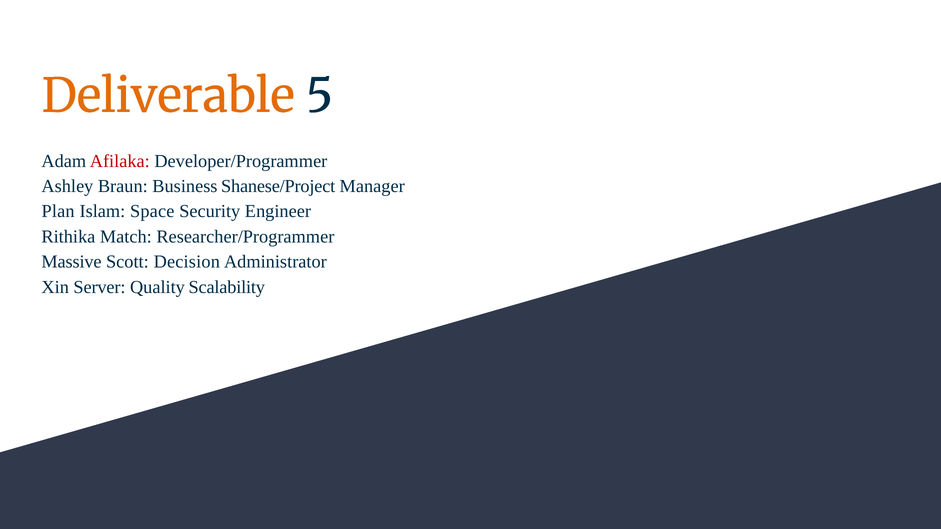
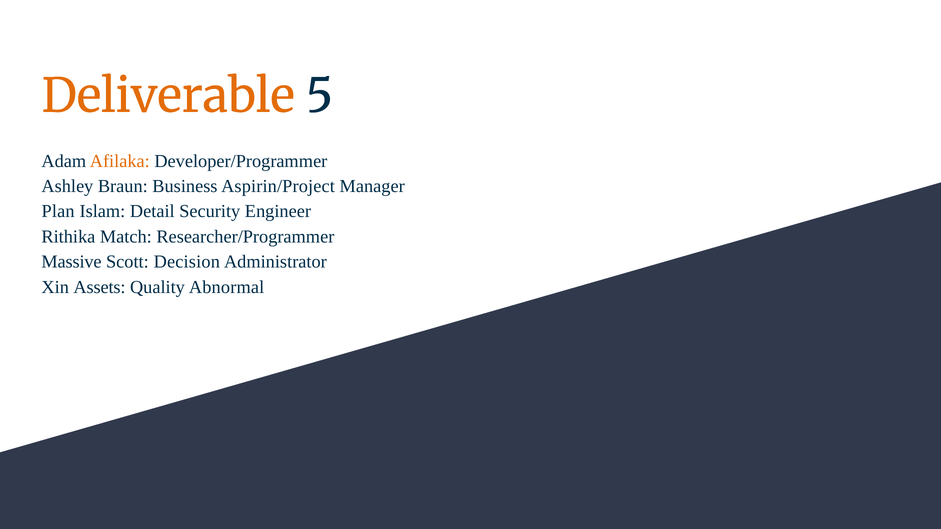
Afilaka colour: red -> orange (120, 161)
Shanese/Project: Shanese/Project -> Aspirin/Project (278, 186)
Space: Space -> Detail (152, 212)
Server: Server -> Assets (99, 287)
Scalability: Scalability -> Abnormal (227, 287)
